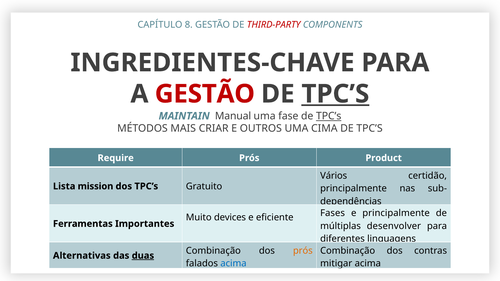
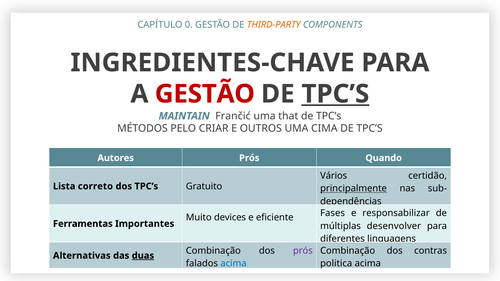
8: 8 -> 0 (189, 25)
THIRD-PARTY colour: red -> orange (274, 25)
Manual: Manual -> Frančić (233, 116)
fase: fase -> that (288, 116)
TPC’s underline: present -> none (329, 116)
MAIS: MAIS -> PELO (183, 129)
Require: Require -> Autores (116, 158)
Product: Product -> Quando (384, 158)
mission: mission -> correto (95, 186)
principalmente underline: none -> present (354, 189)
e principalmente: principalmente -> responsabilizar (396, 213)
prós colour: orange -> purple (303, 251)
mitigar: mitigar -> politica (336, 264)
